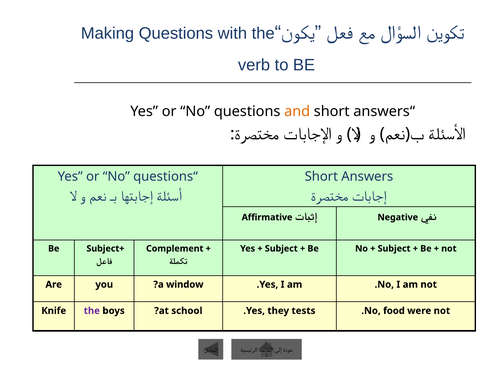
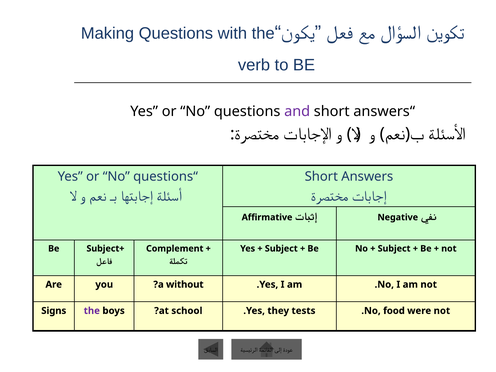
and colour: orange -> purple (297, 111)
window: window -> without (185, 284)
Knife: Knife -> Signs (54, 311)
